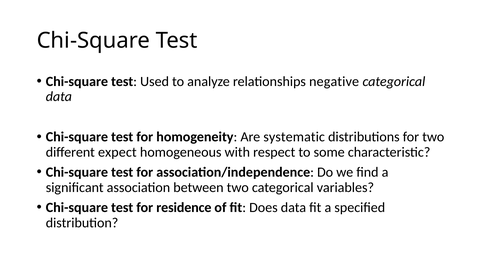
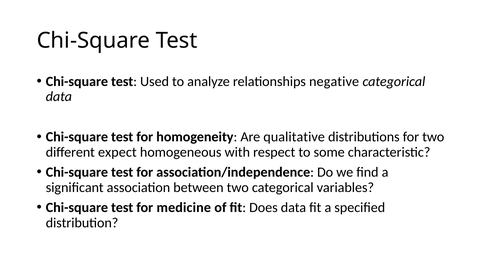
systematic: systematic -> qualitative (294, 137)
residence: residence -> medicine (184, 208)
